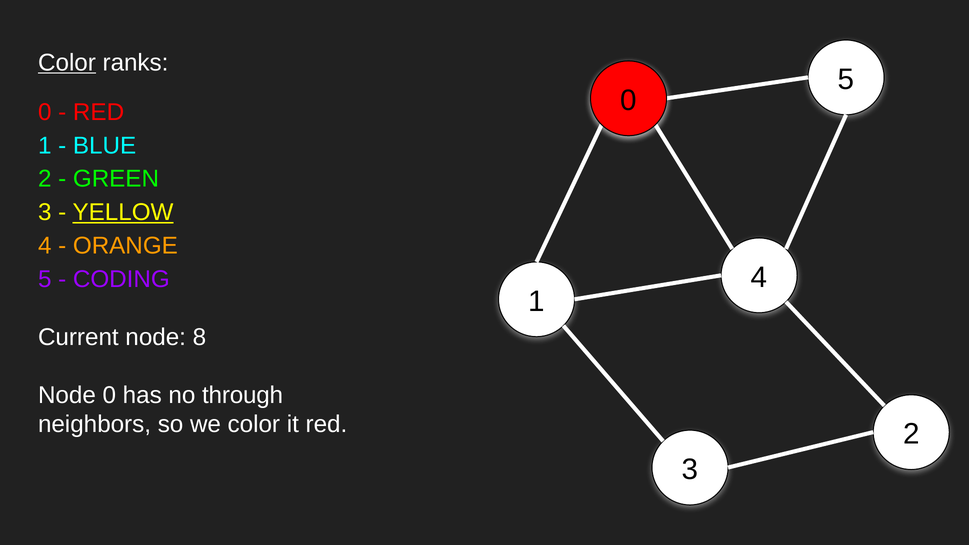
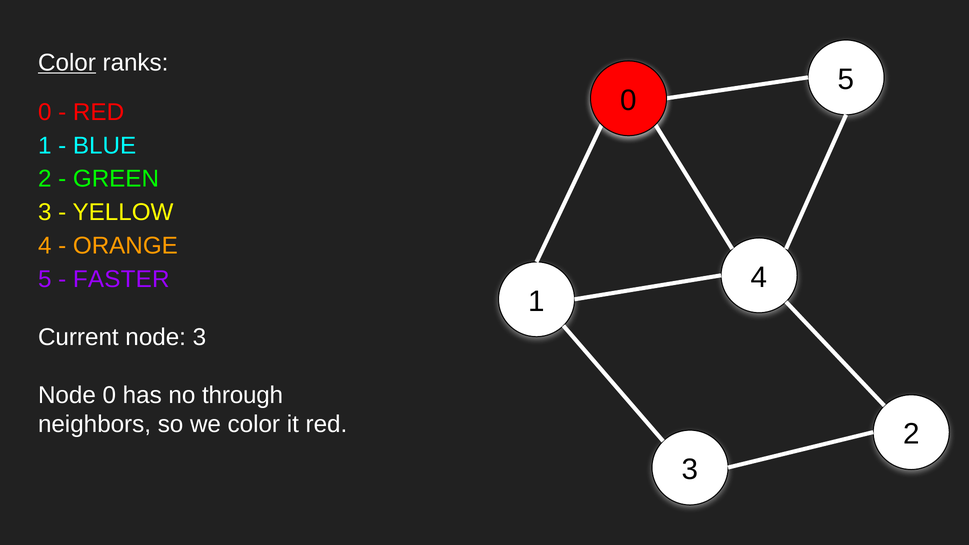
YELLOW underline: present -> none (123, 212)
CODING: CODING -> FASTER (121, 279)
node 8: 8 -> 3 (199, 337)
